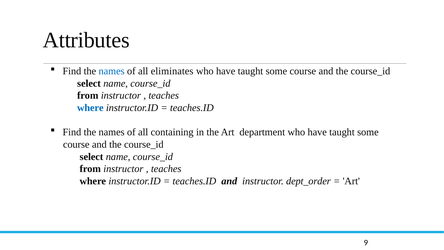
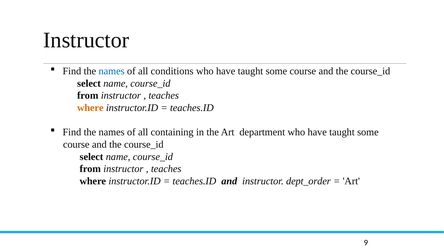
Attributes: Attributes -> Instructor (86, 40)
eliminates: eliminates -> conditions (172, 71)
where colour: blue -> orange (90, 108)
